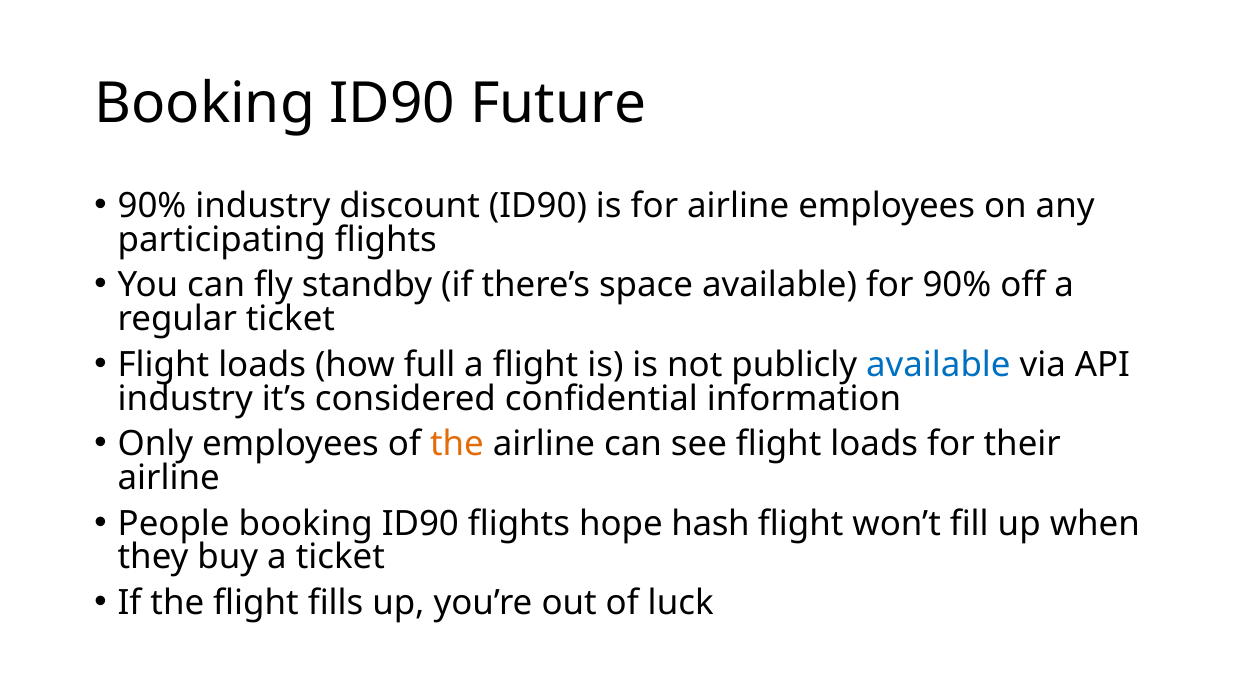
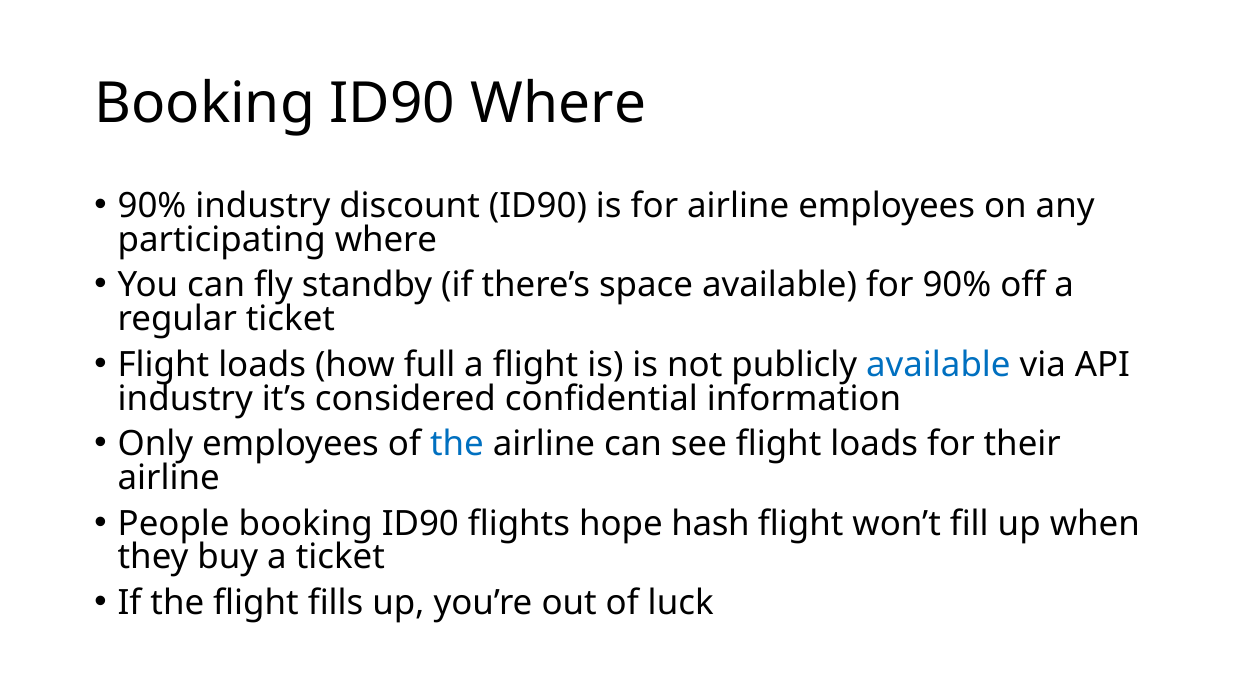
ID90 Future: Future -> Where (558, 104)
participating flights: flights -> where (386, 240)
the colour: orange -> blue (457, 444)
